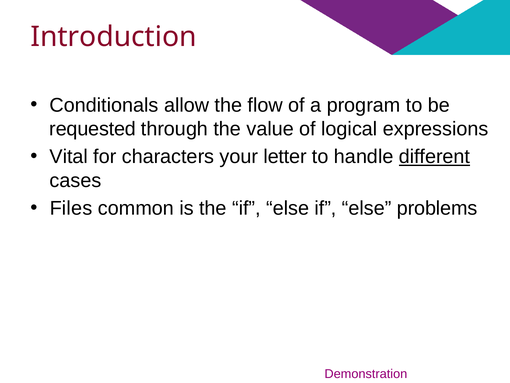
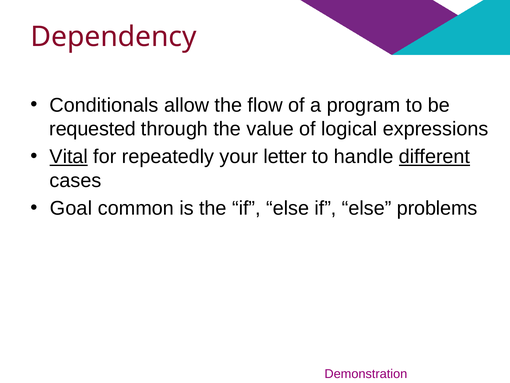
Introduction: Introduction -> Dependency (114, 37)
Vital underline: none -> present (69, 156)
characters: characters -> repeatedly (168, 156)
Files: Files -> Goal (71, 208)
